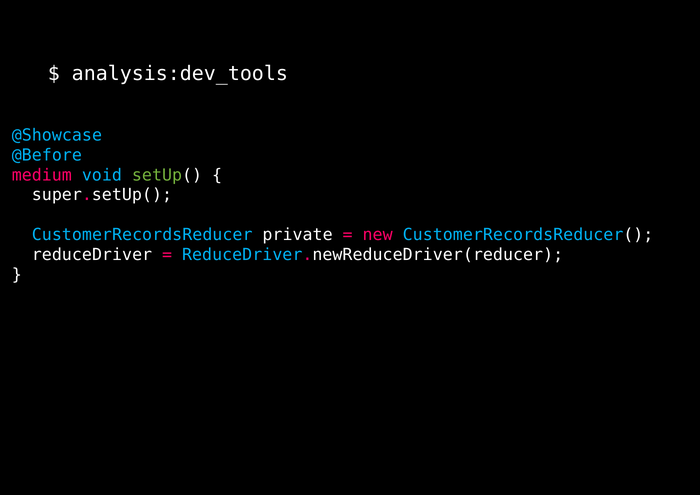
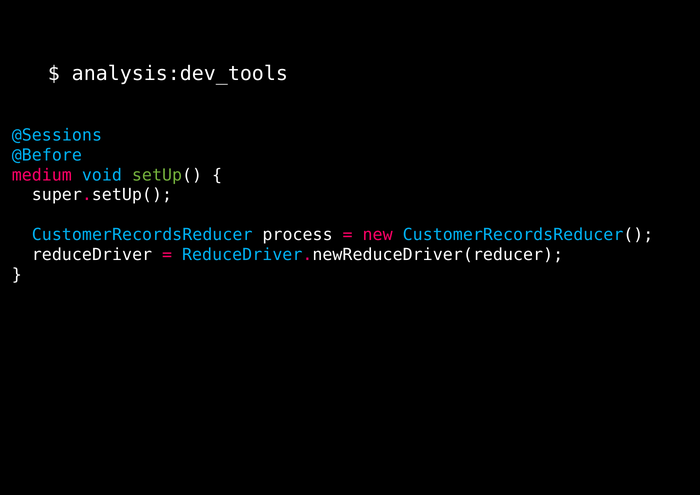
@Showcase: @Showcase -> @Sessions (57, 135)
private: private -> process (298, 235)
